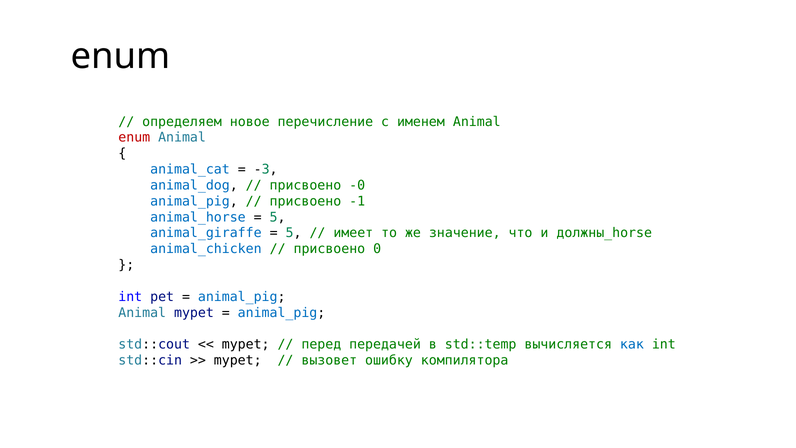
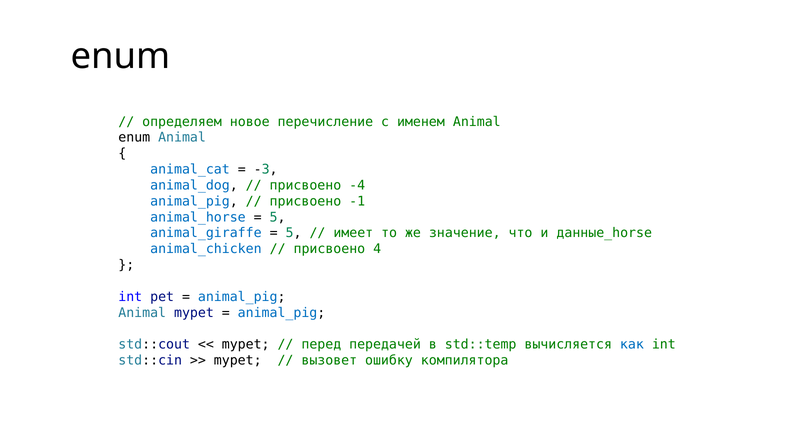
enum colour: red -> black (134, 137)
-0: -0 -> -4 (357, 185)
должны_horse: должны_horse -> данные_horse (604, 233)
0: 0 -> 4 (377, 249)
